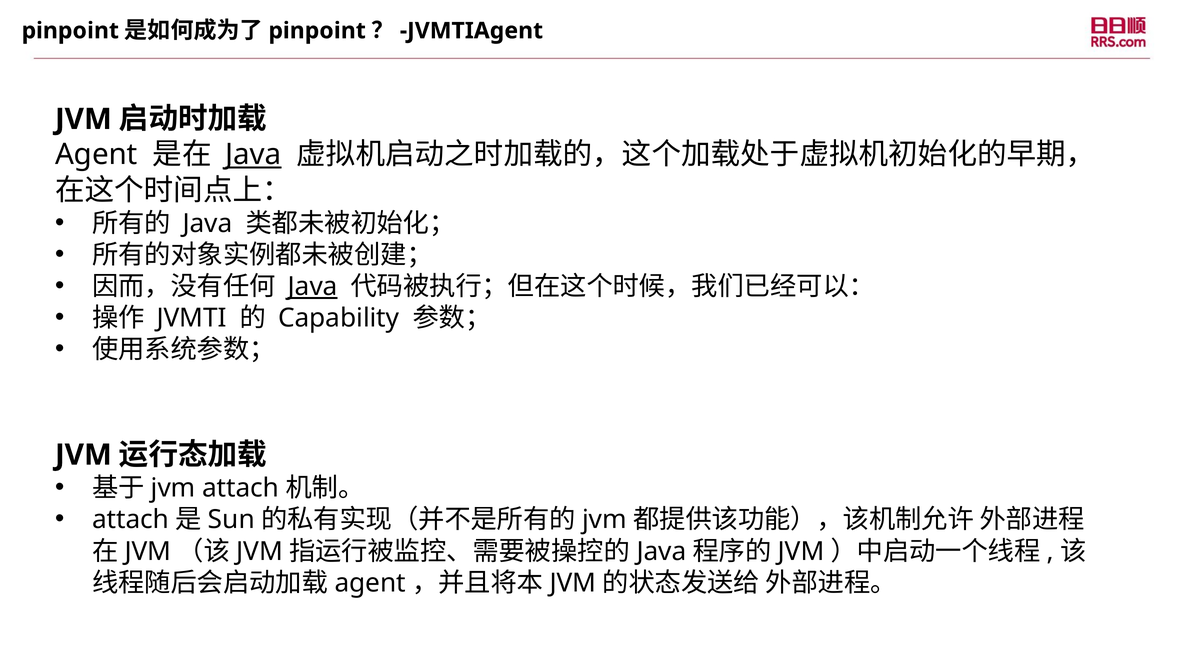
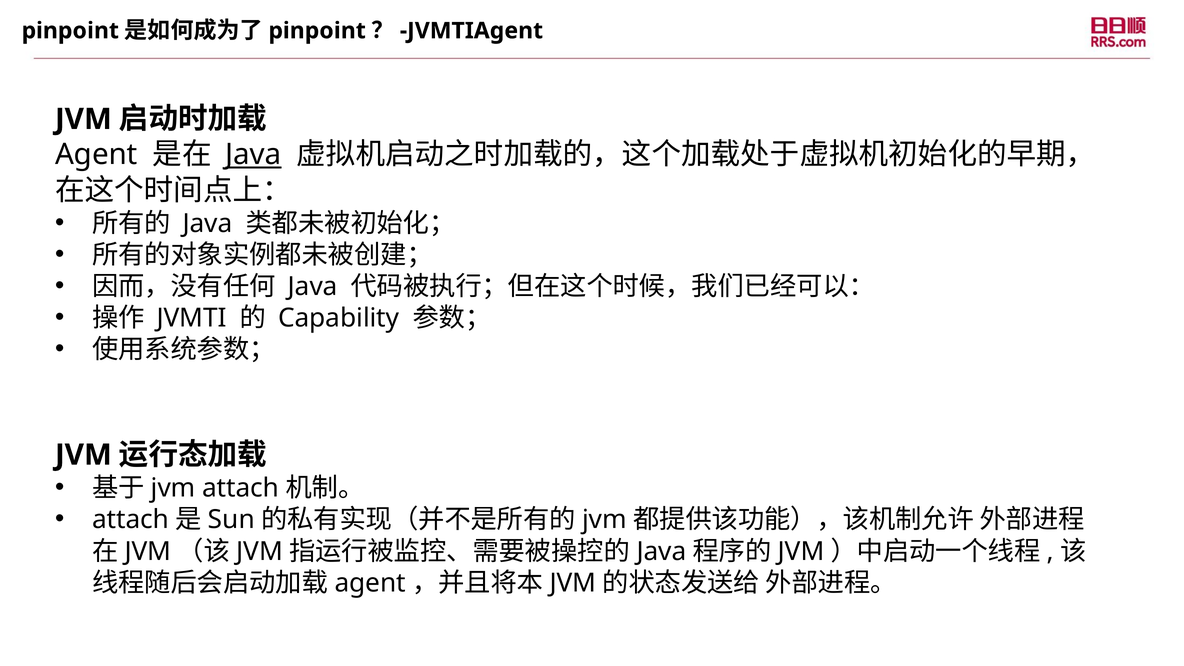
Java underline: present -> none (313, 287)
